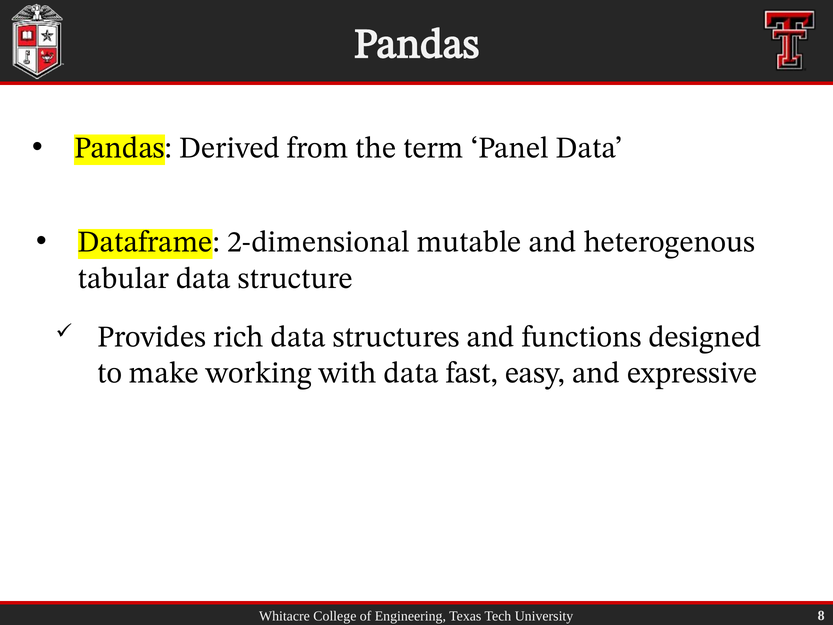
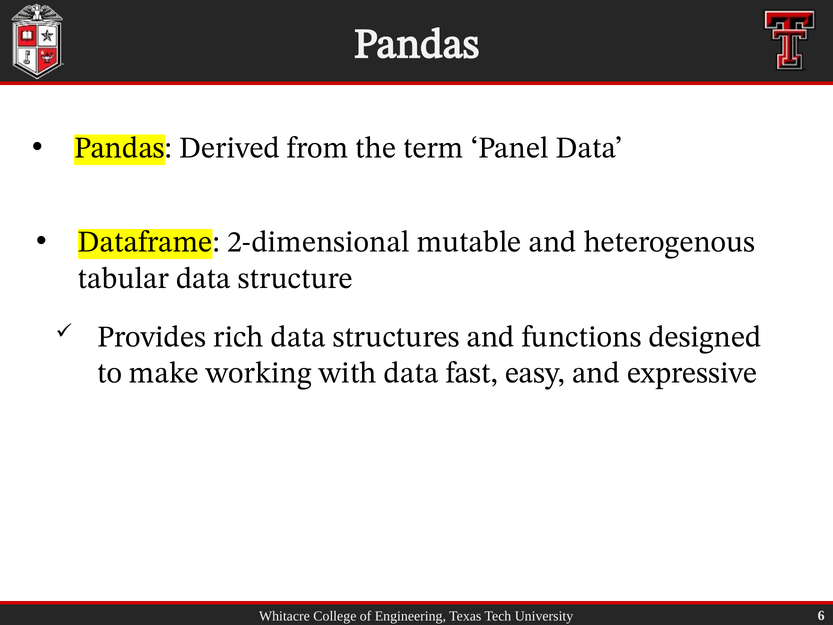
8: 8 -> 6 (821, 616)
